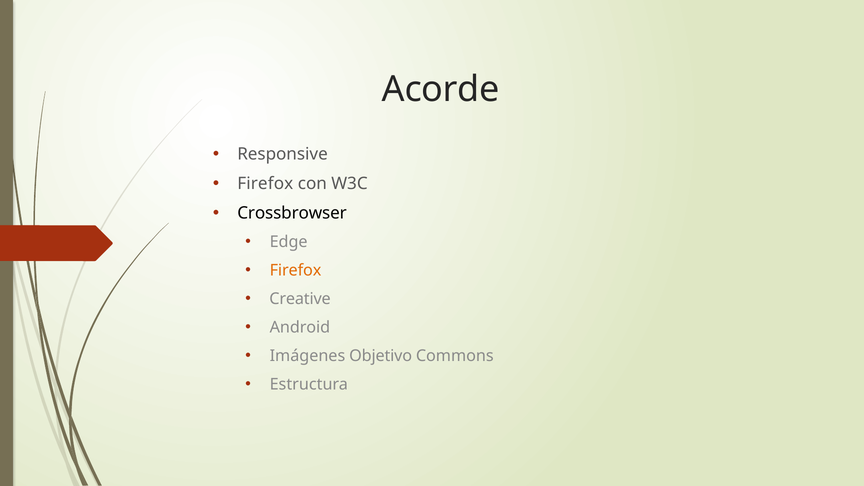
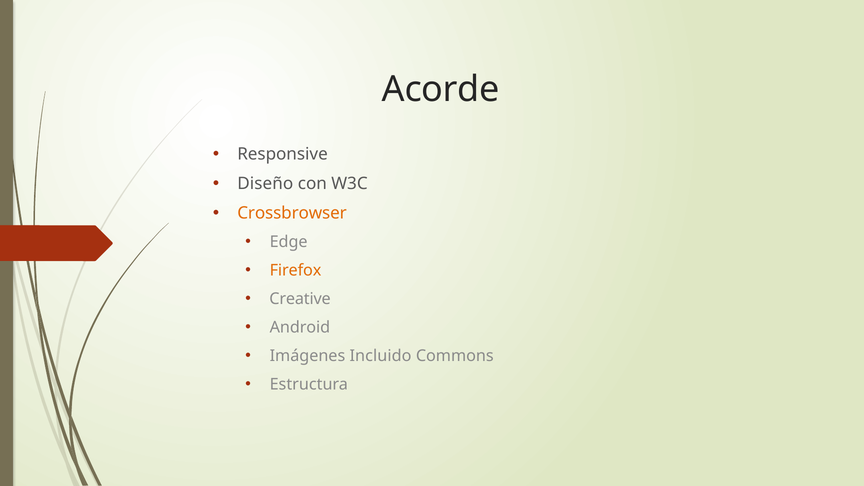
Firefox: Firefox -> Diseño (265, 184)
Crossbrowser colour: black -> orange (292, 213)
Objetivo: Objetivo -> Incluido (381, 356)
